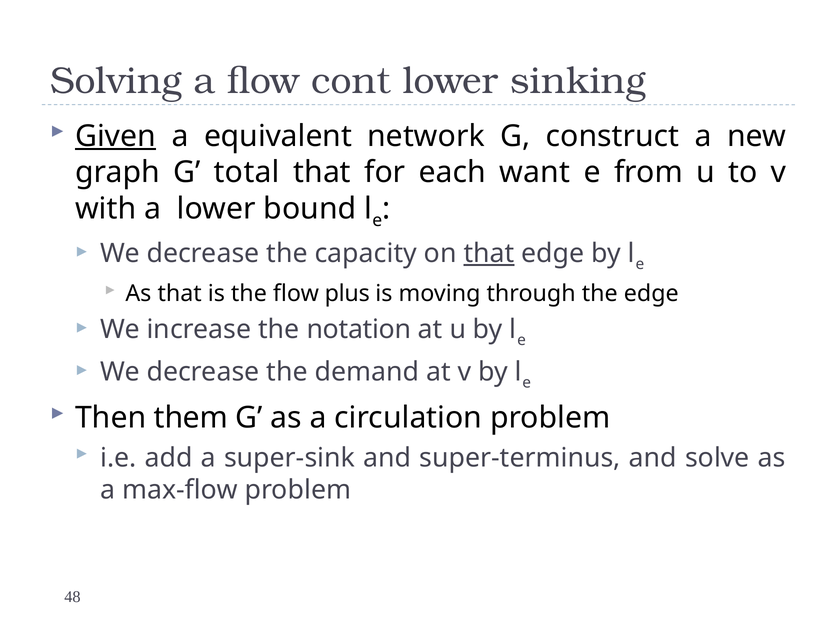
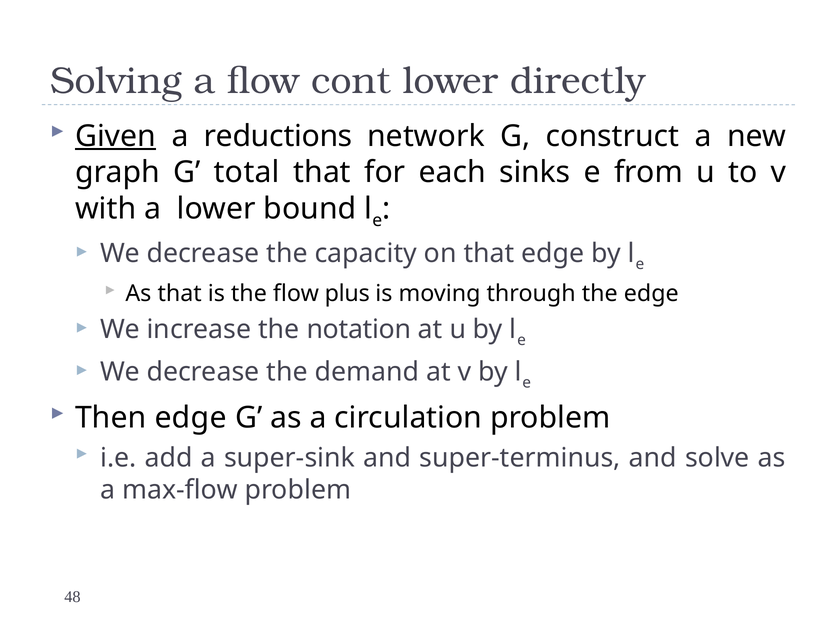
sinking: sinking -> directly (578, 81)
equivalent: equivalent -> reductions (278, 136)
want: want -> sinks (535, 172)
that underline: present -> none (489, 253)
Then them: them -> edge (191, 418)
